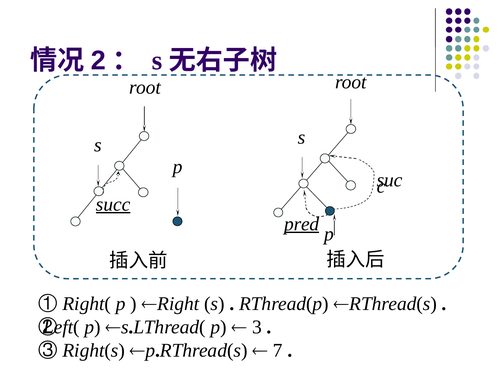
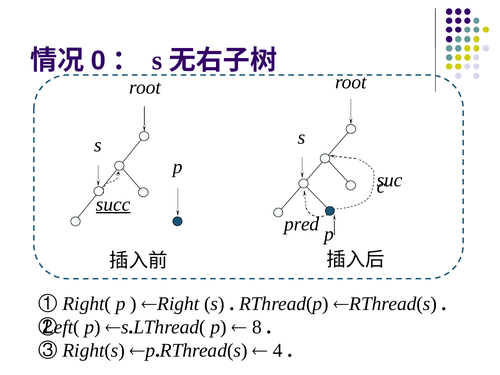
2: 2 -> 0 (98, 61)
pred underline: present -> none (302, 224)
3: 3 -> 8 (257, 327)
7: 7 -> 4 (278, 351)
